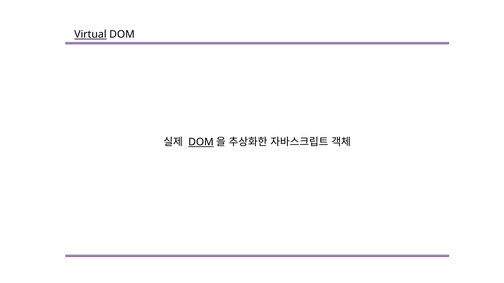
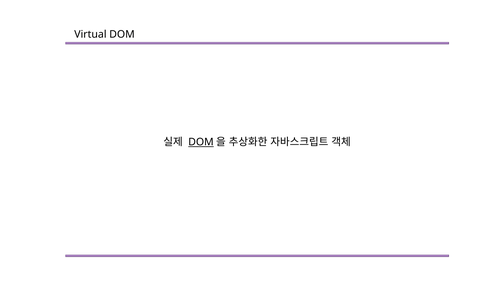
Virtual underline: present -> none (90, 35)
